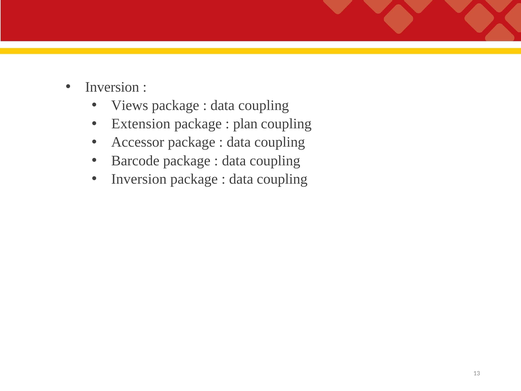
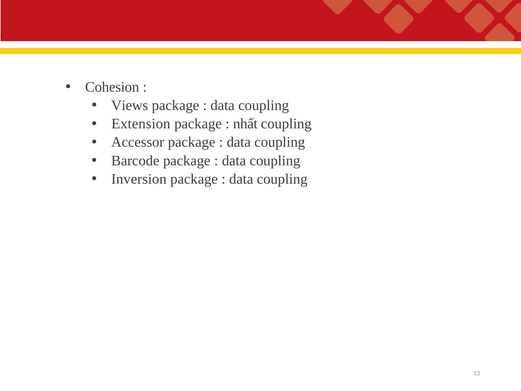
Inversion: Inversion -> Cohesion (112, 87)
plan: plan -> nhất (245, 124)
